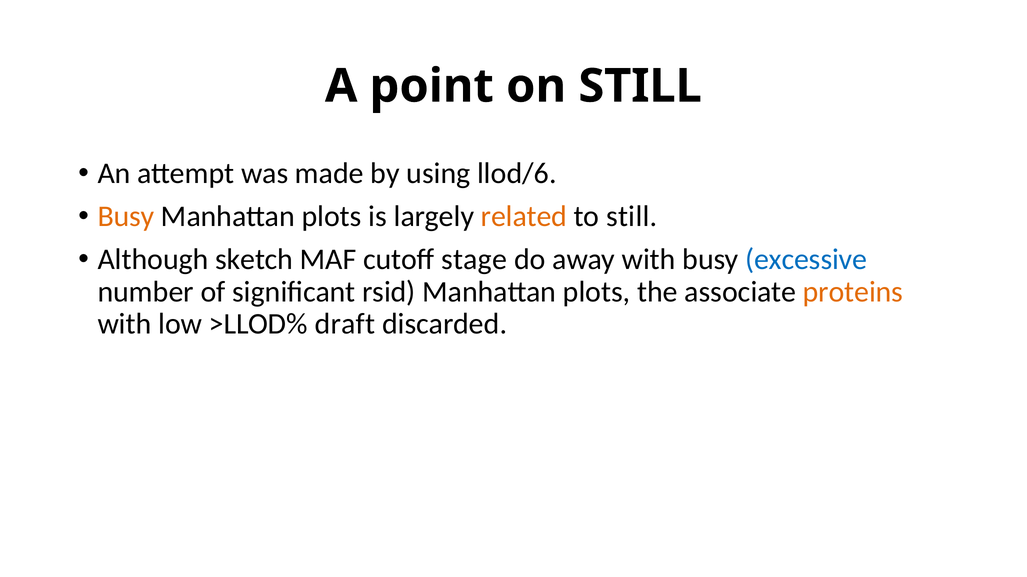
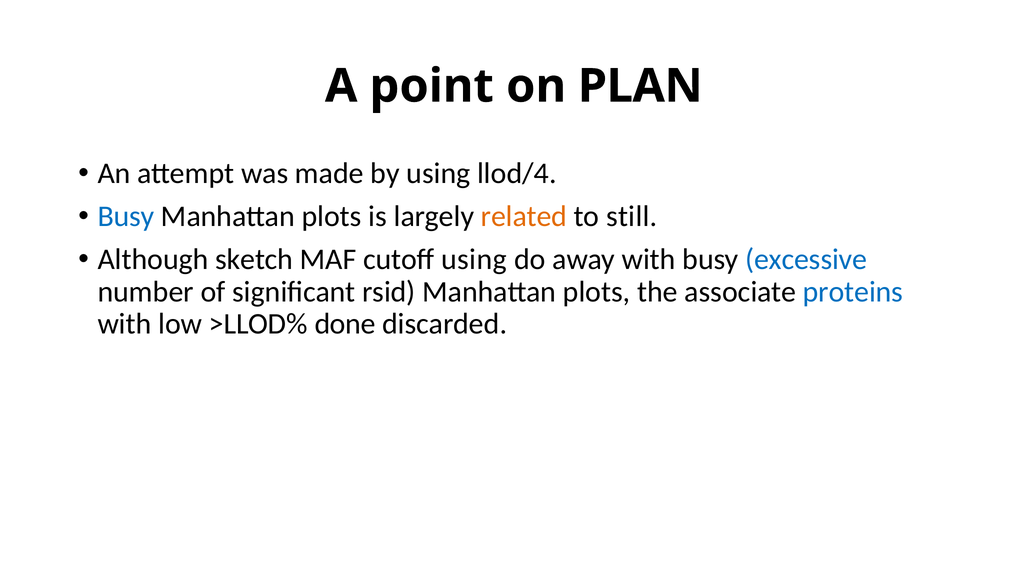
on STILL: STILL -> PLAN (640, 86)
llod/6: llod/6 -> llod/4 (517, 174)
Busy colour: orange -> blue (126, 217)
cutoff stage: stage -> using (474, 260)
proteins colour: orange -> blue (853, 292)
draft: draft -> done (345, 324)
